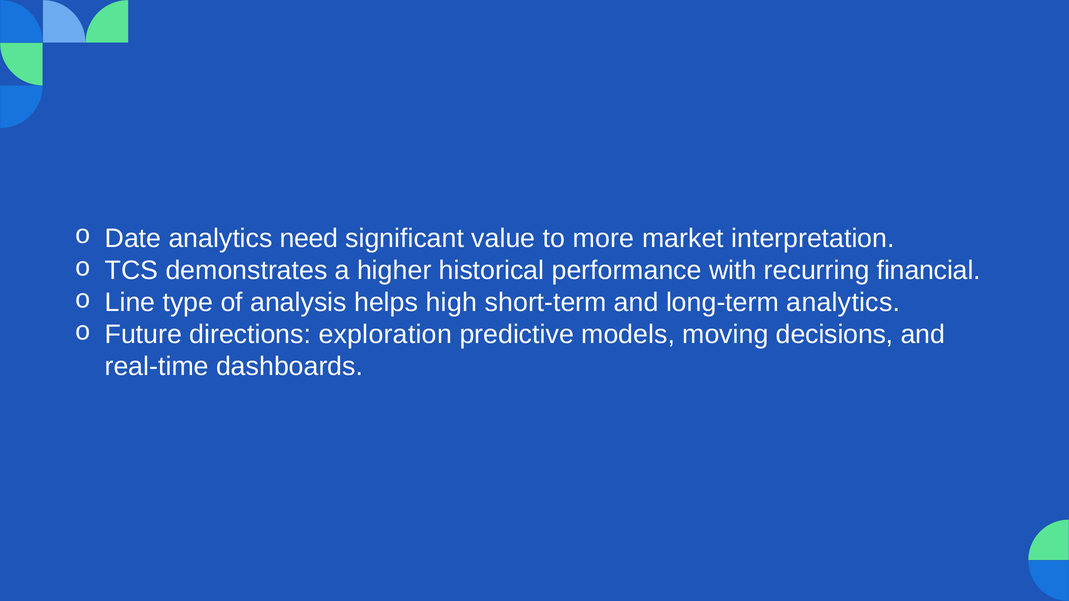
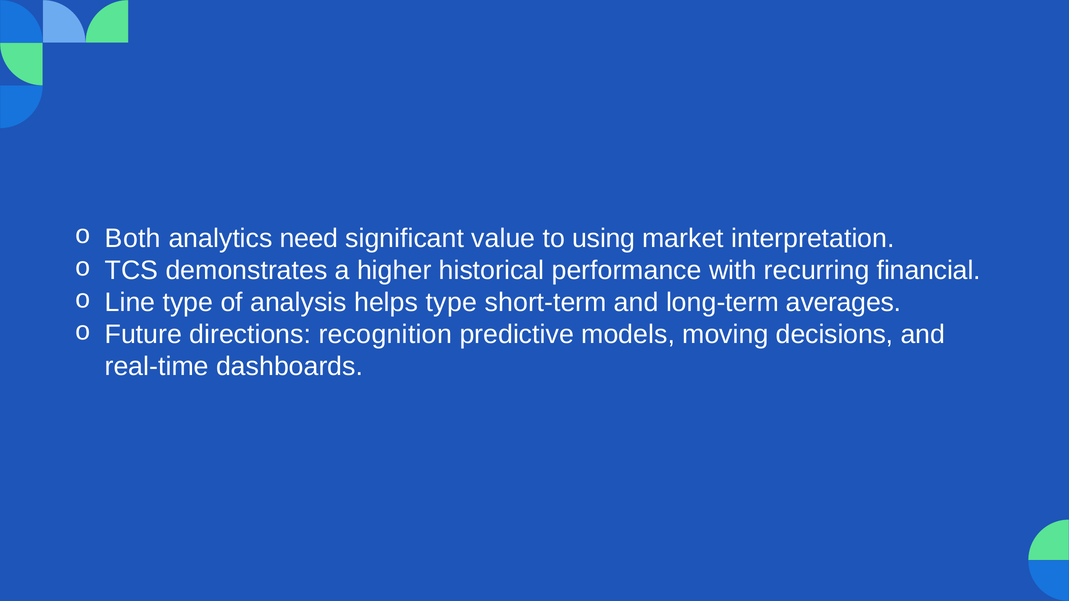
Date: Date -> Both (133, 238)
more: more -> using (604, 238)
helps high: high -> type (451, 302)
long-term analytics: analytics -> averages (844, 302)
exploration: exploration -> recognition (385, 335)
